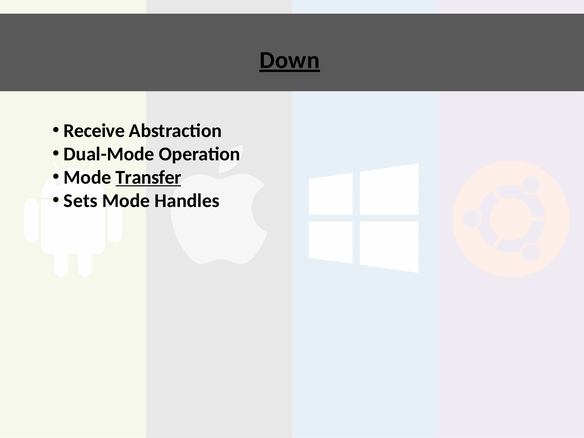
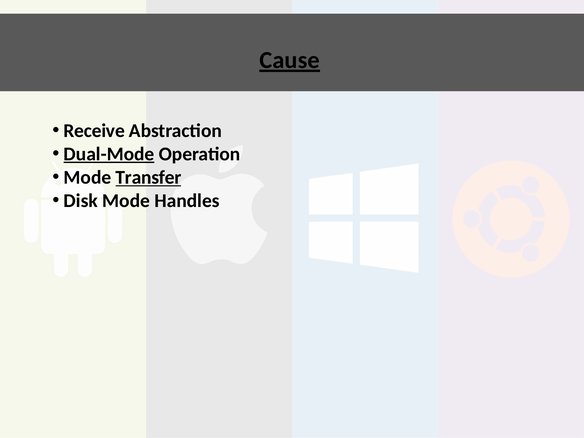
Down: Down -> Cause (290, 60)
Dual-Mode underline: none -> present (109, 154)
Sets: Sets -> Disk (81, 201)
